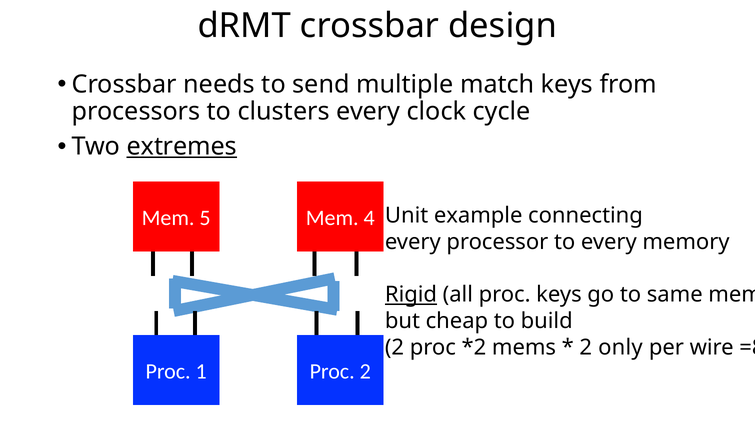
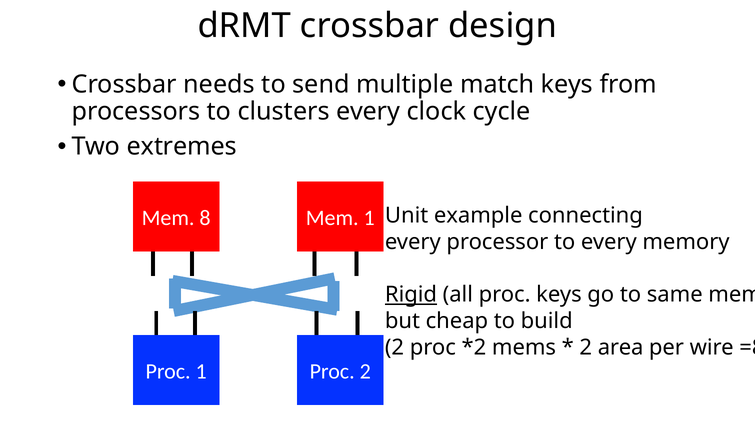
extremes underline: present -> none (182, 146)
5: 5 -> 8 (205, 218)
Mem 4: 4 -> 1 (369, 218)
only: only -> area (621, 347)
